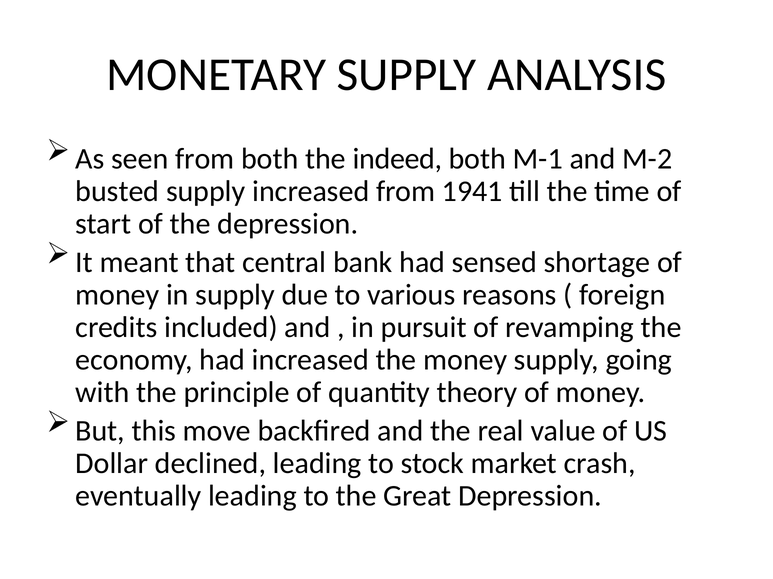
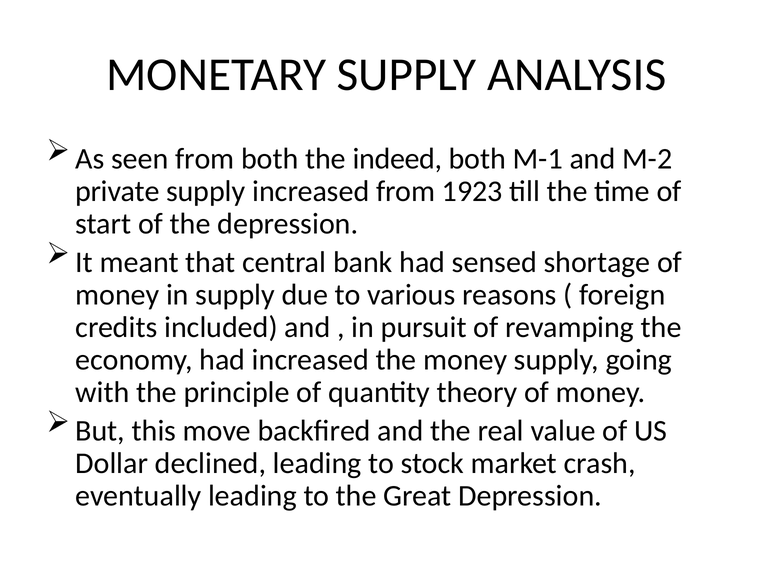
busted: busted -> private (117, 192)
1941: 1941 -> 1923 (472, 192)
